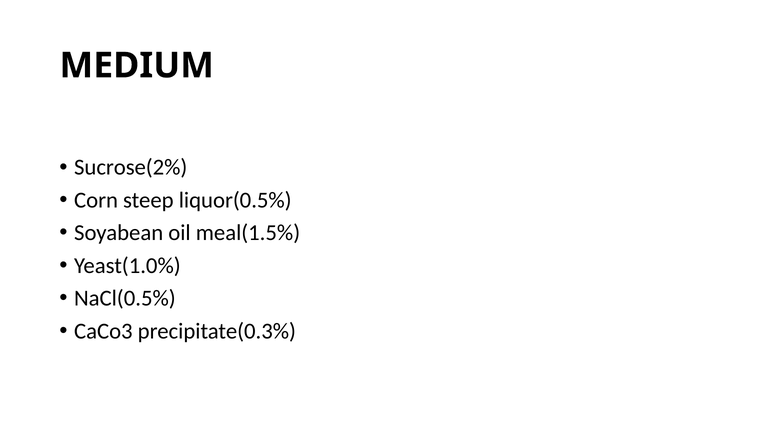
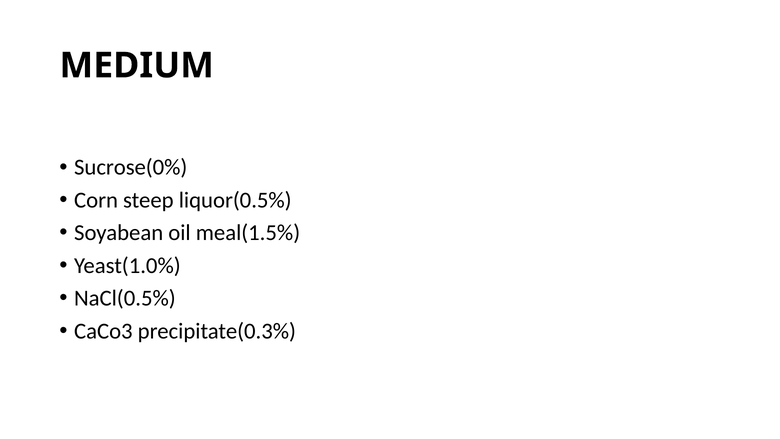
Sucrose(2%: Sucrose(2% -> Sucrose(0% (131, 167)
